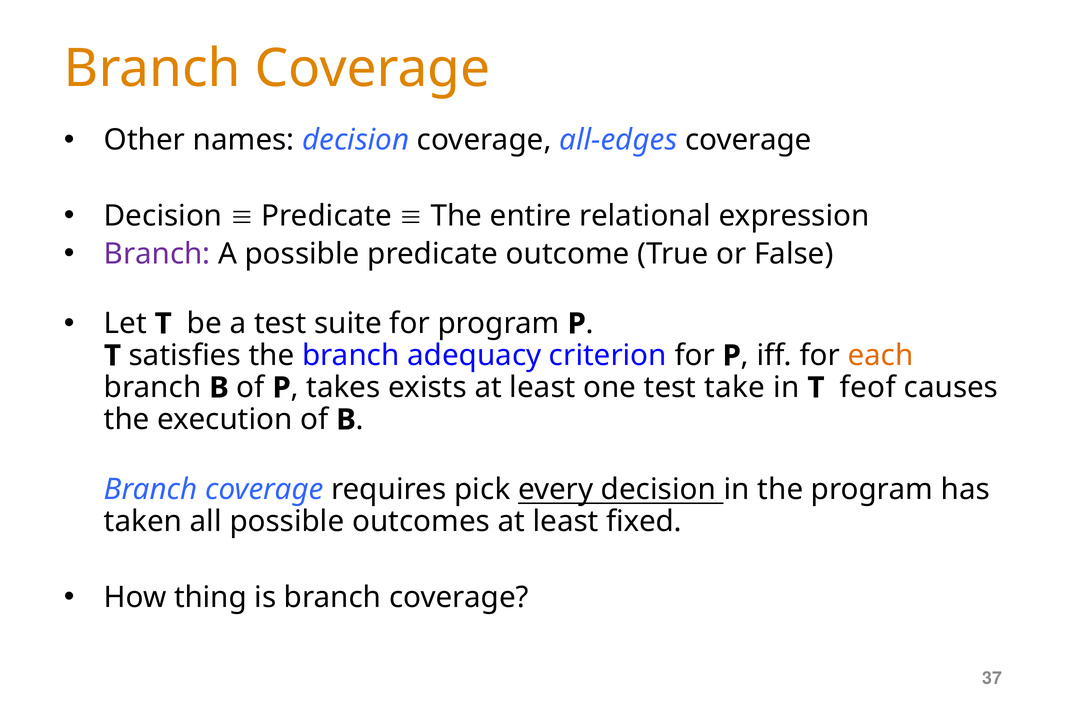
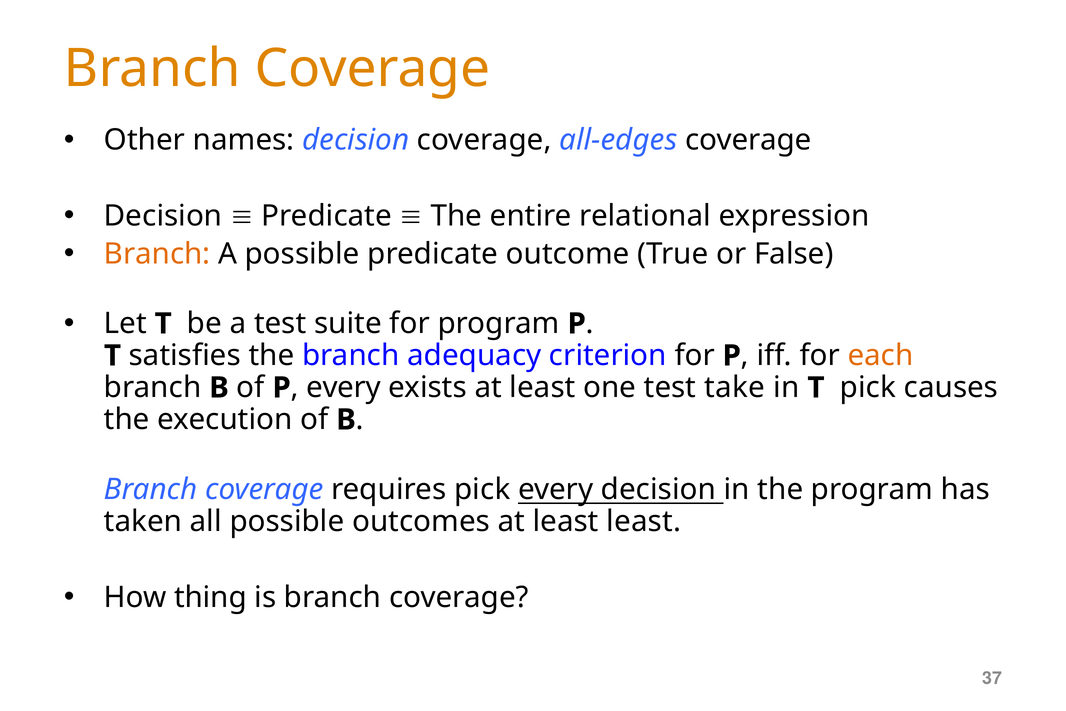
Branch colour: purple -> orange (157, 254)
takes: takes -> every (344, 387)
T feof: feof -> pick (868, 387)
least fixed: fixed -> least (644, 521)
